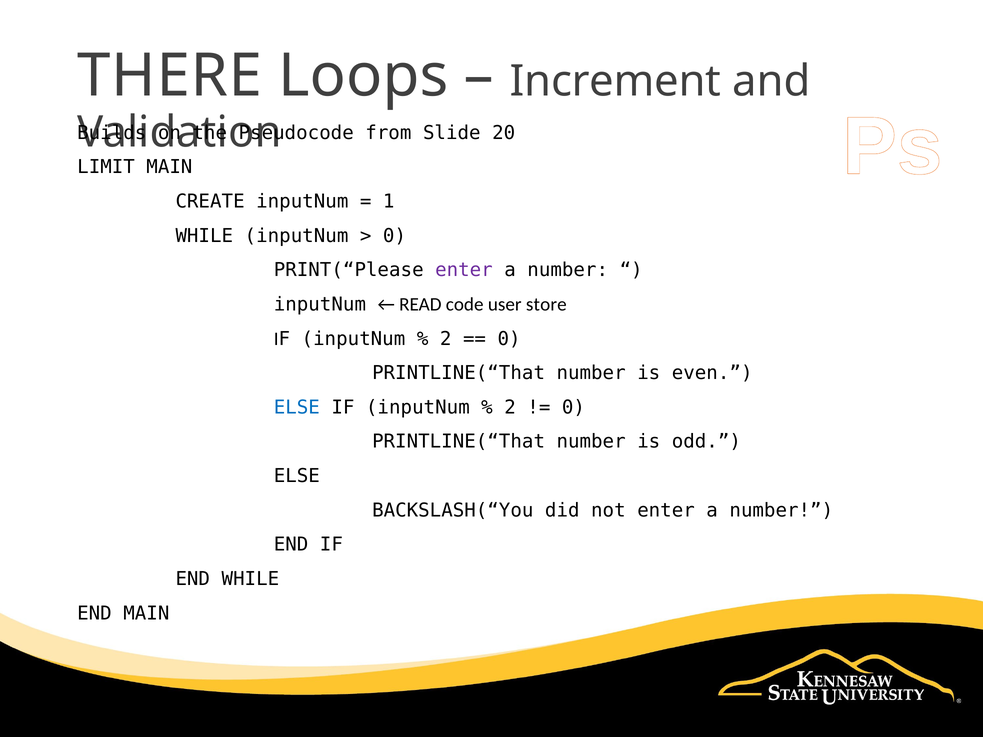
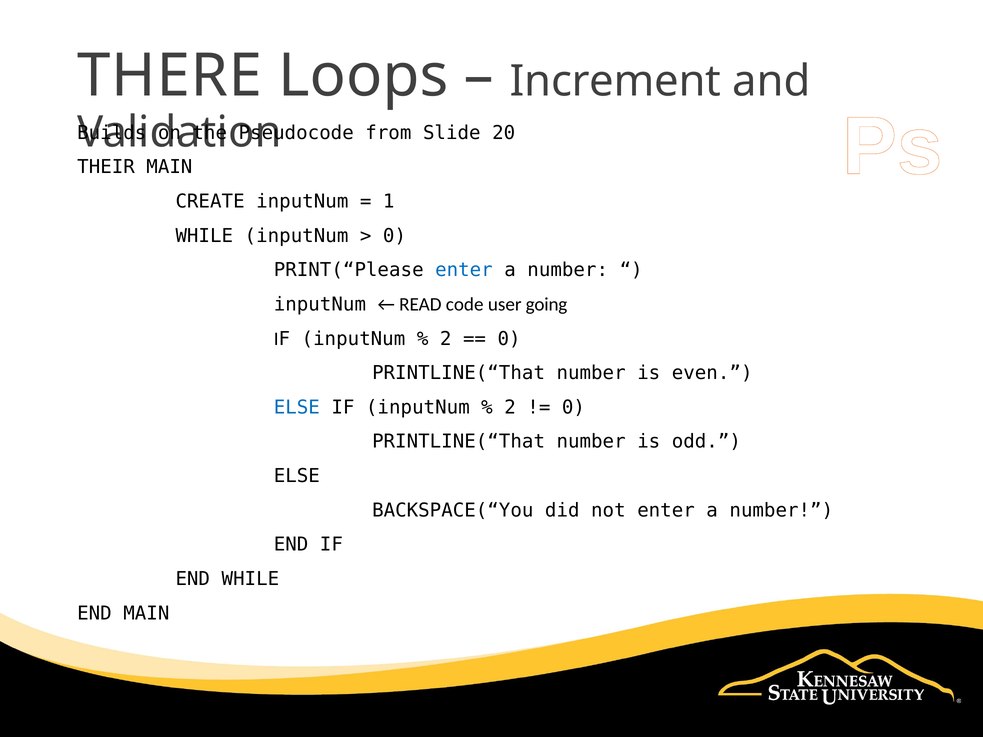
LIMIT: LIMIT -> THEIR (106, 167)
enter colour: purple -> blue (464, 270)
store: store -> going (547, 304)
BACKSLASH(“You: BACKSLASH(“You -> BACKSPACE(“You (453, 510)
